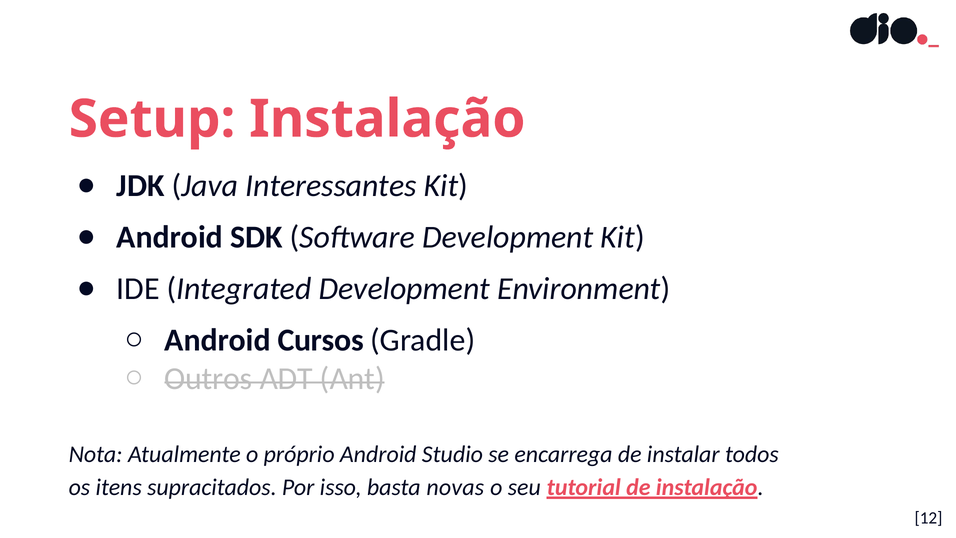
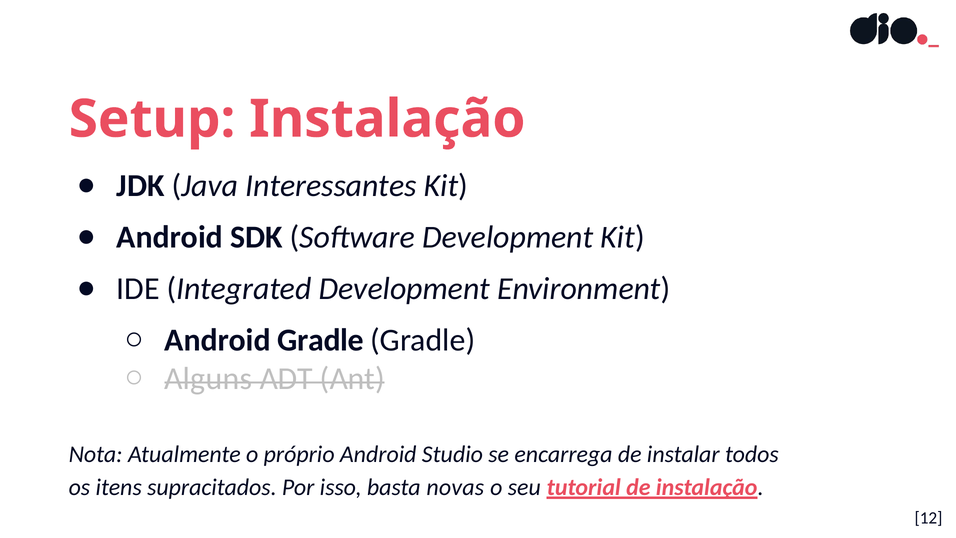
Android Cursos: Cursos -> Gradle (321, 340)
Outros: Outros -> Alguns (208, 379)
